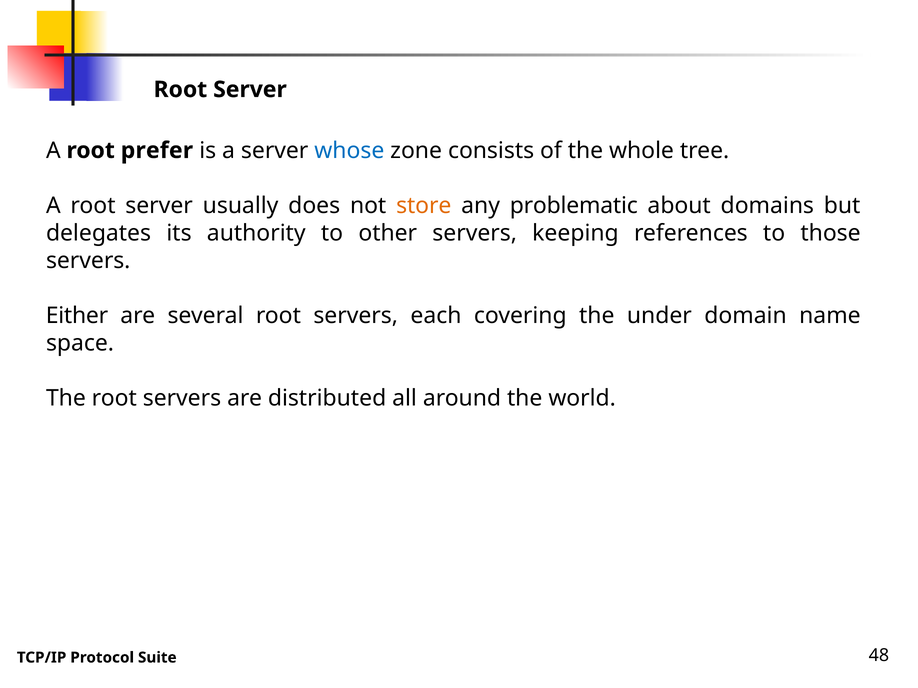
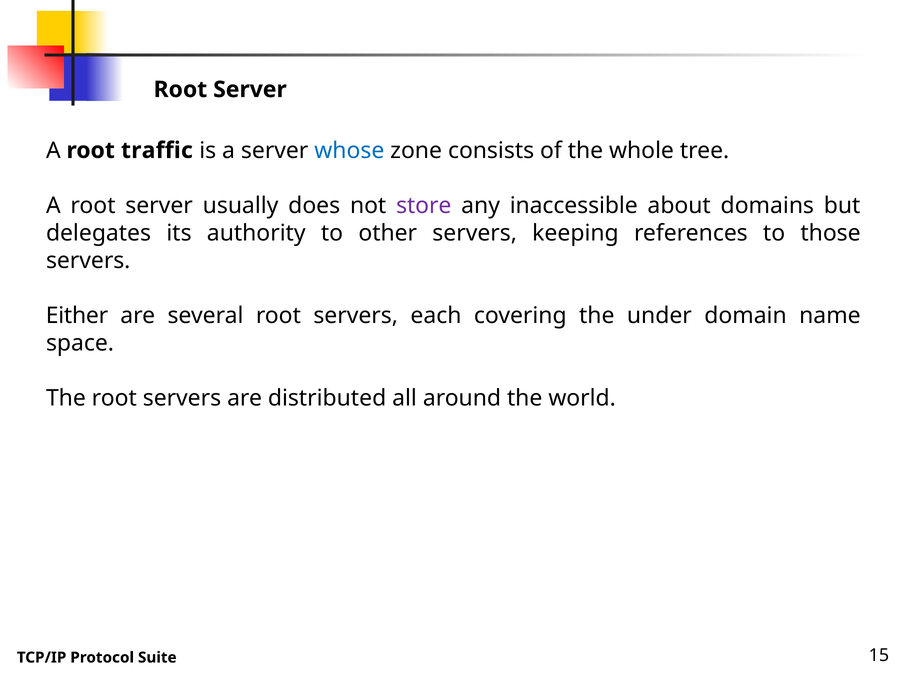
prefer: prefer -> traffic (157, 151)
store colour: orange -> purple (424, 206)
problematic: problematic -> inaccessible (574, 206)
48: 48 -> 15 (879, 656)
